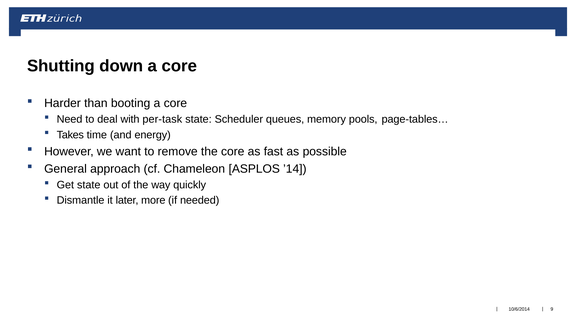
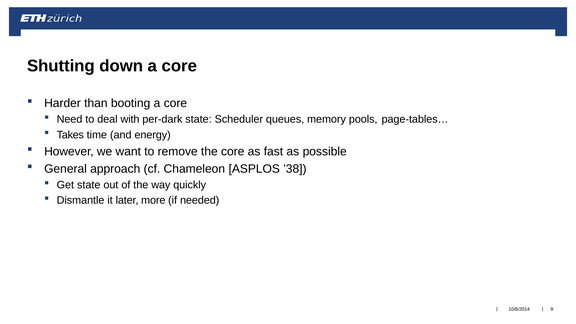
per-task: per-task -> per-dark (162, 119)
’14: ’14 -> ’38 (295, 169)
